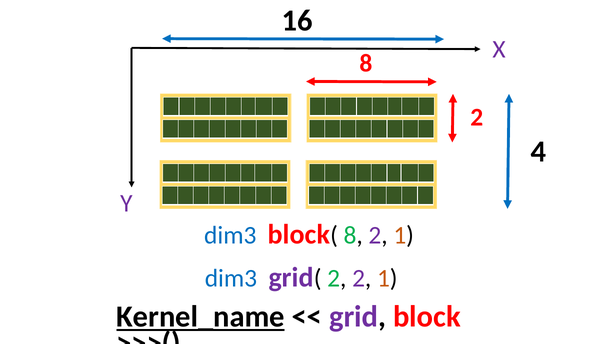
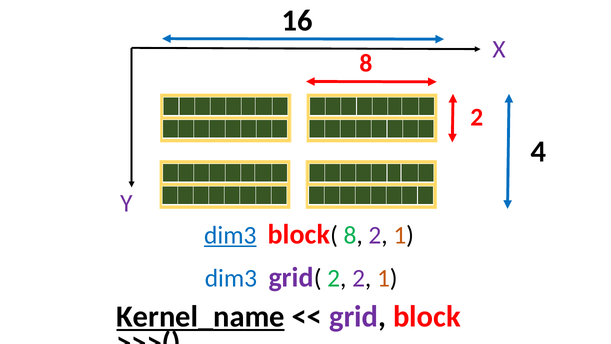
dim3 underline: none -> present (230, 235)
